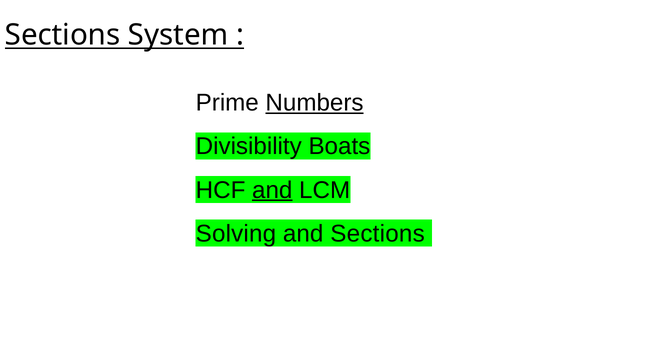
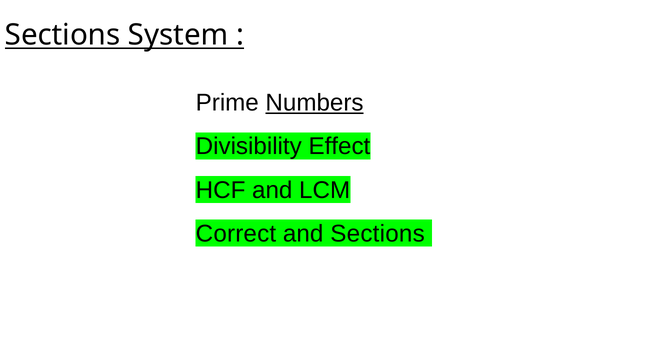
Boats: Boats -> Effect (339, 146)
and underline: present -> none (272, 190)
Solving: Solving -> Correct (236, 233)
